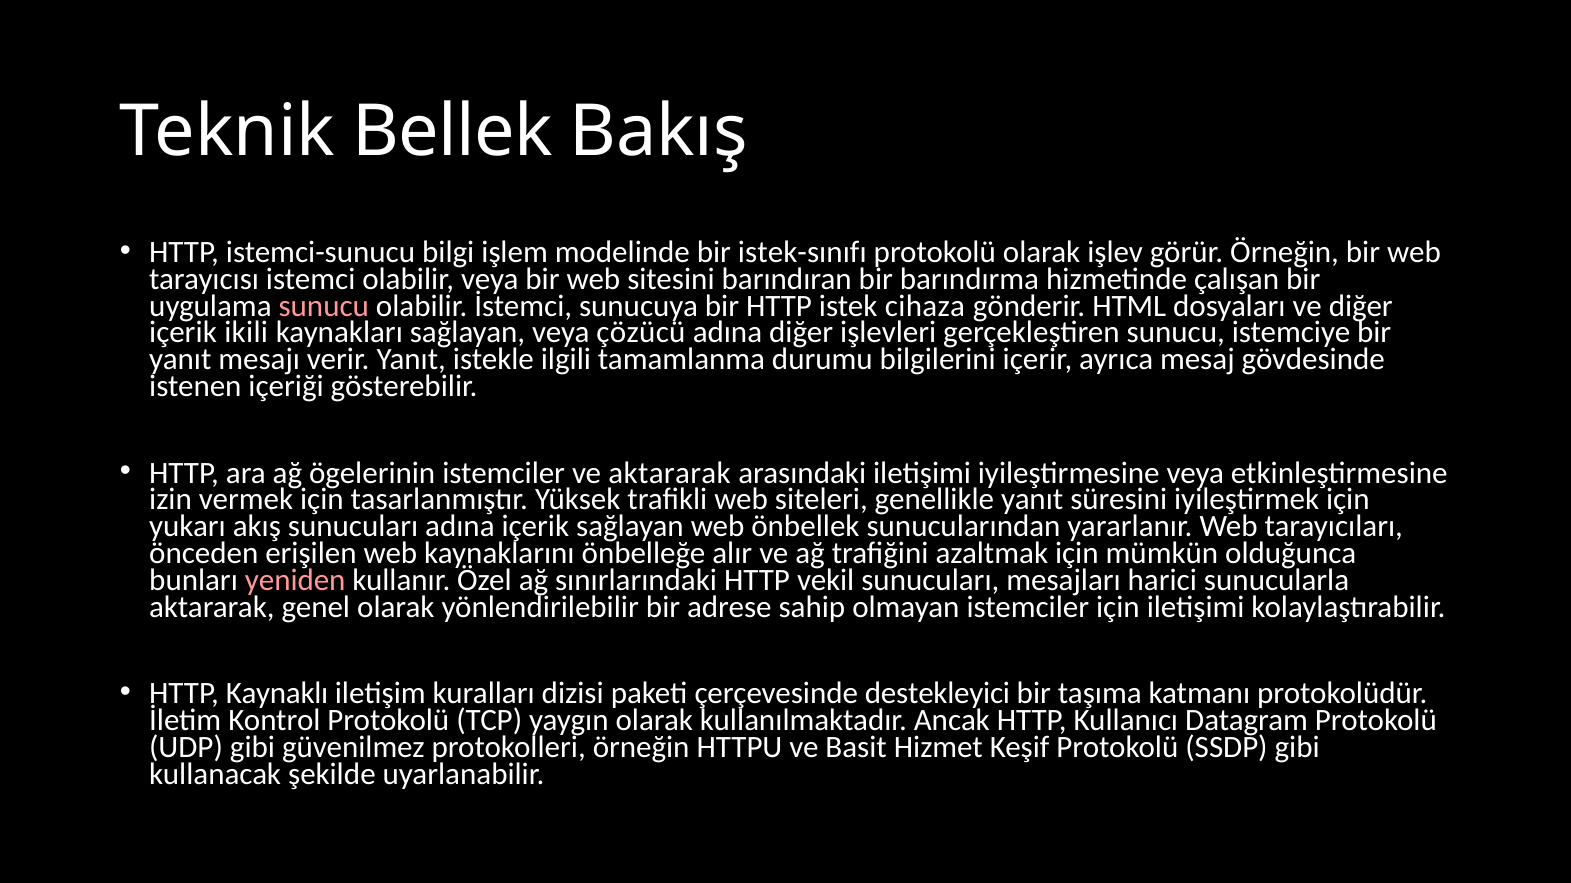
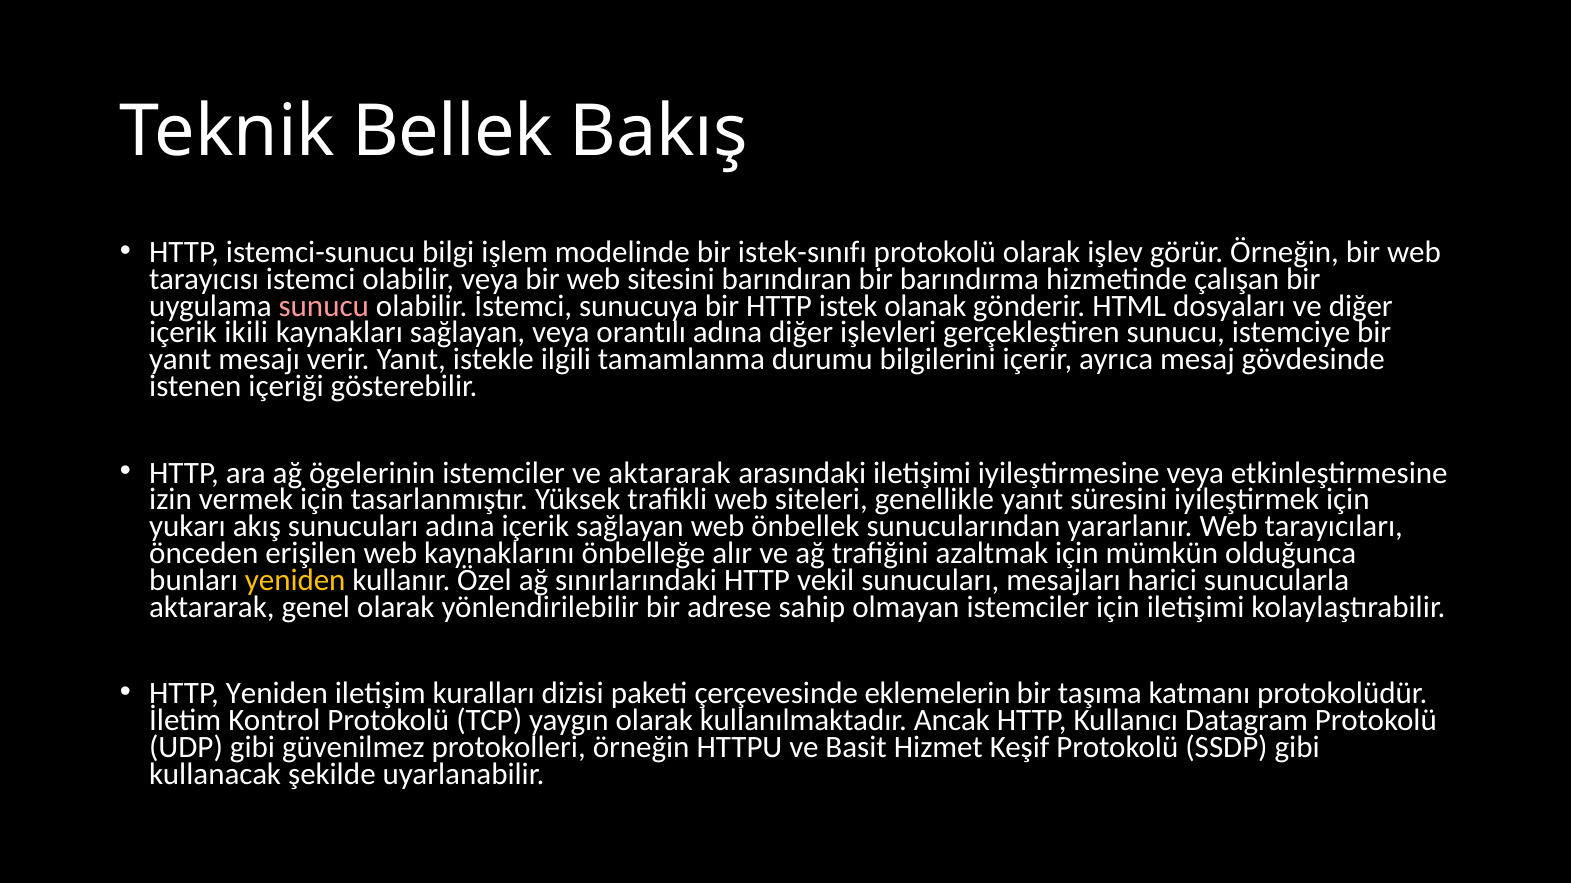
cihaza: cihaza -> olanak (925, 306)
çözücü: çözücü -> orantılı (641, 333)
yeniden colour: pink -> yellow (295, 581)
HTTP Kaynaklı: Kaynaklı -> Yeniden (277, 694)
destekleyici: destekleyici -> eklemelerin (938, 694)
